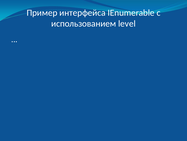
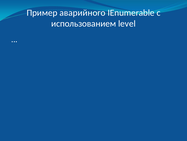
интерфейса: интерфейса -> аварийного (82, 13)
